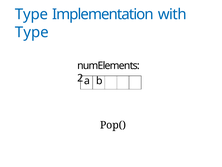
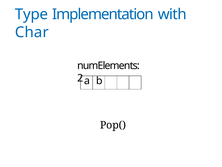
Type: Type -> Char (32, 32)
